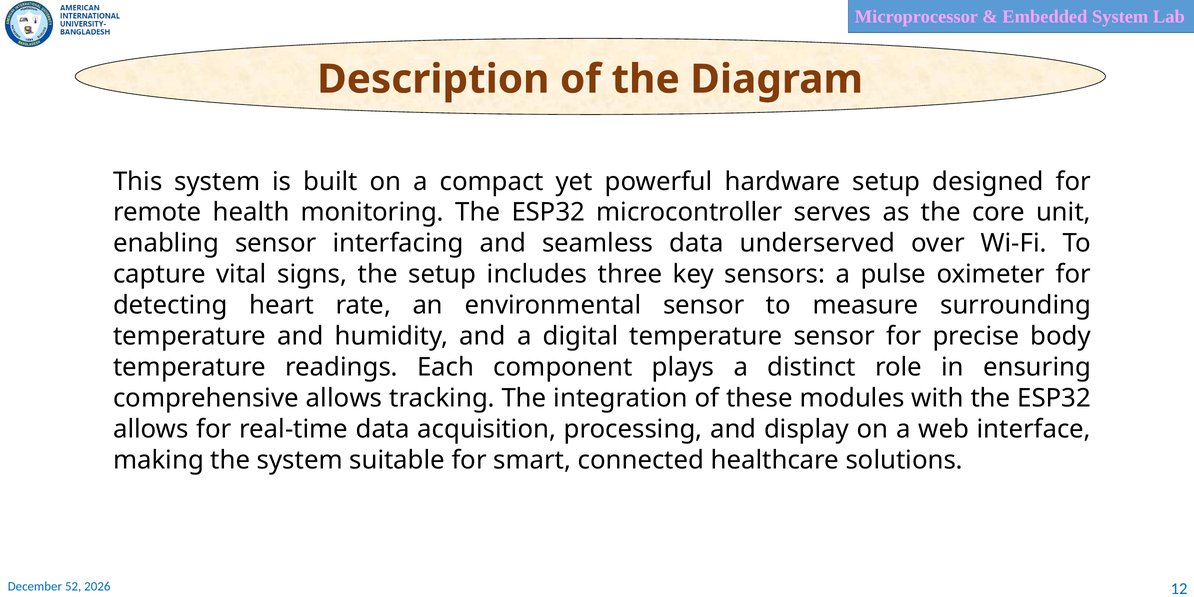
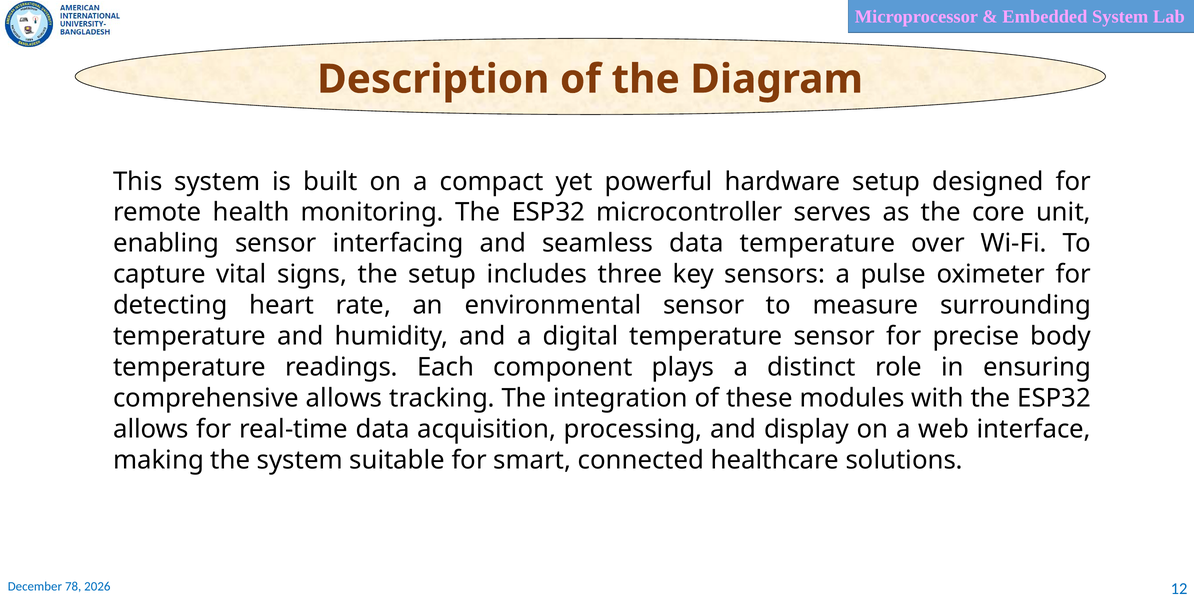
data underserved: underserved -> temperature (817, 243)
52: 52 -> 78 (73, 587)
